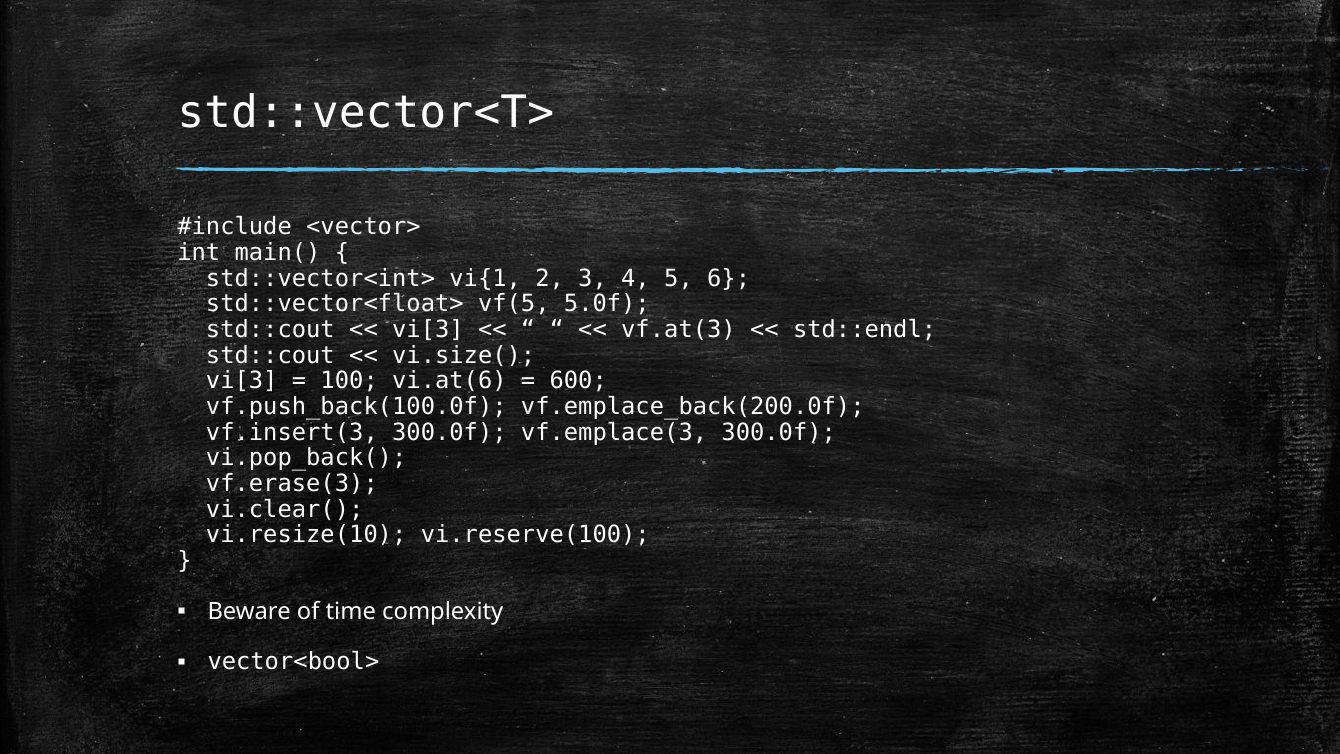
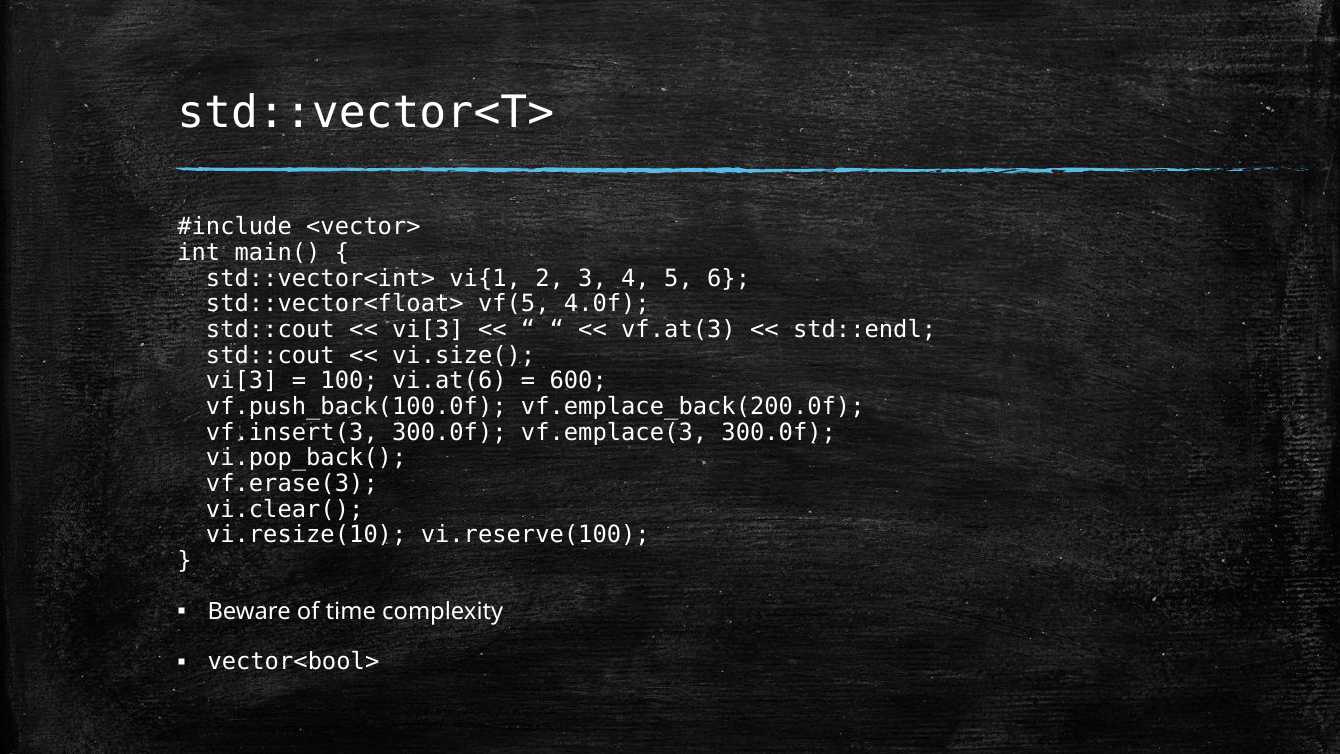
5.0f: 5.0f -> 4.0f (607, 304)
